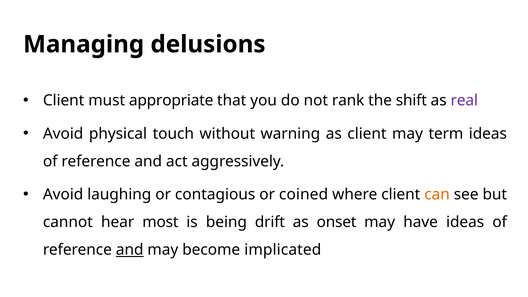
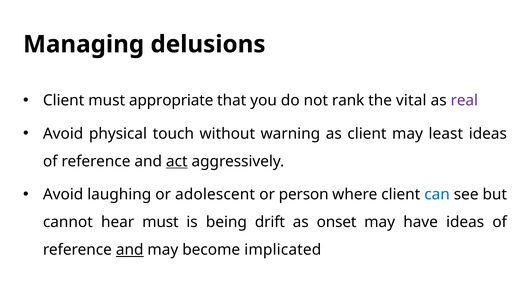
shift: shift -> vital (411, 101)
term: term -> least (446, 134)
act underline: none -> present (177, 161)
contagious: contagious -> adolescent (215, 195)
coined: coined -> person (304, 195)
can colour: orange -> blue (437, 195)
hear most: most -> must (160, 222)
